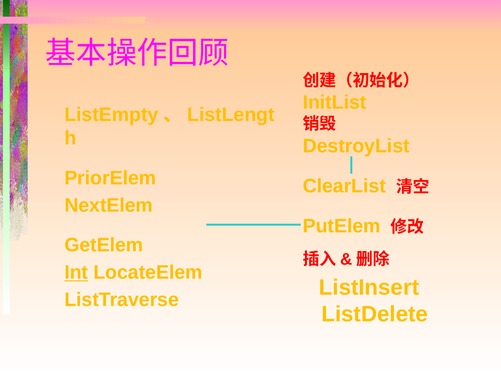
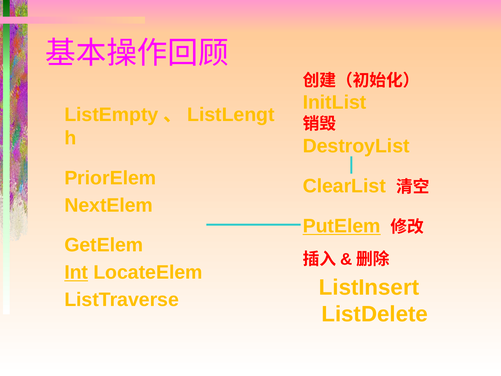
PutElem underline: none -> present (342, 226)
